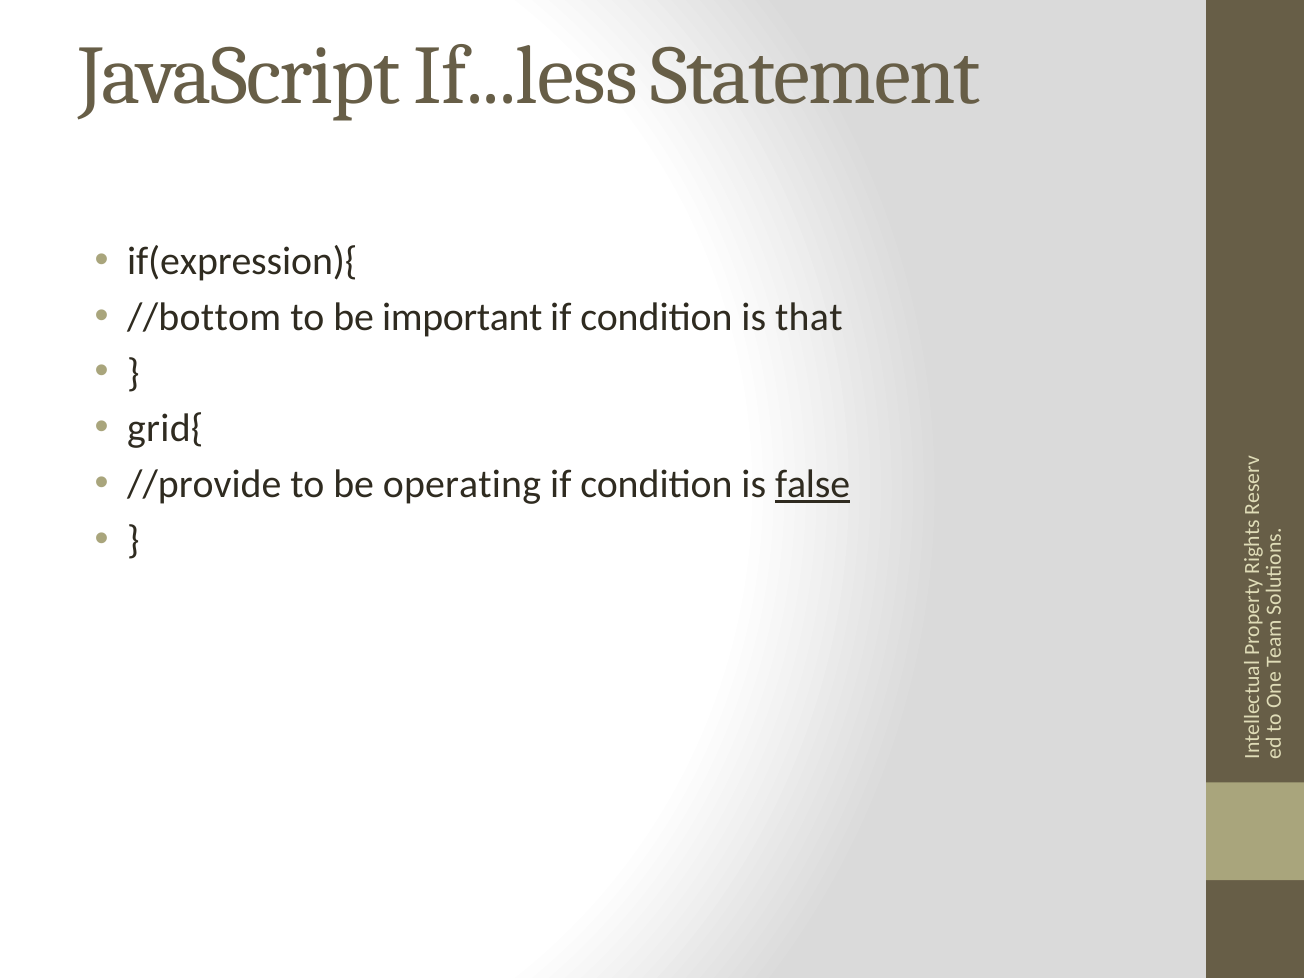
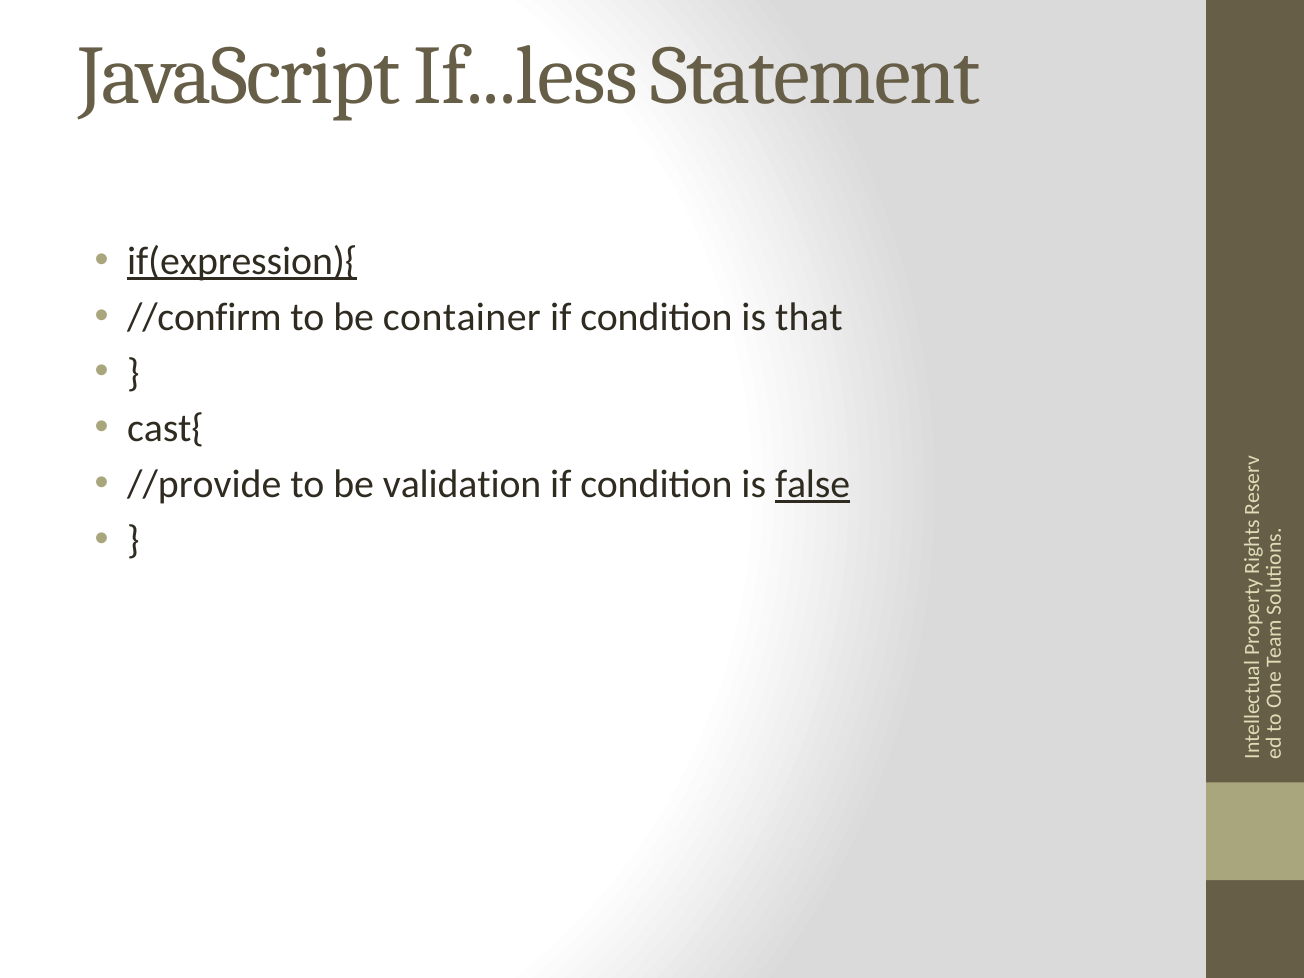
if(expression){ underline: none -> present (242, 261)
//bottom: //bottom -> //confirm (204, 317)
important: important -> container (462, 317)
grid{: grid{ -> cast{ (166, 429)
operating: operating -> validation (462, 484)
